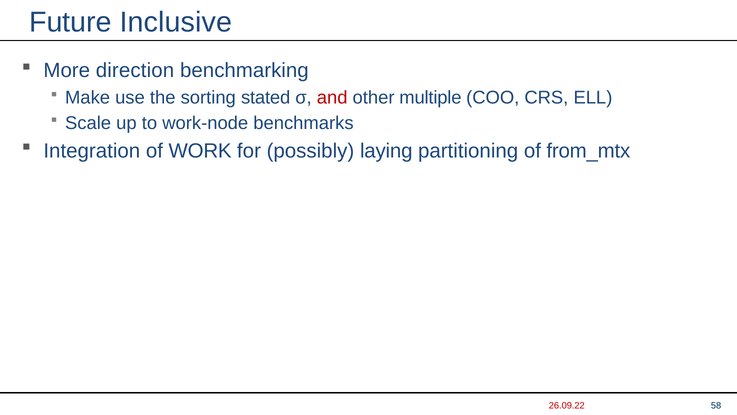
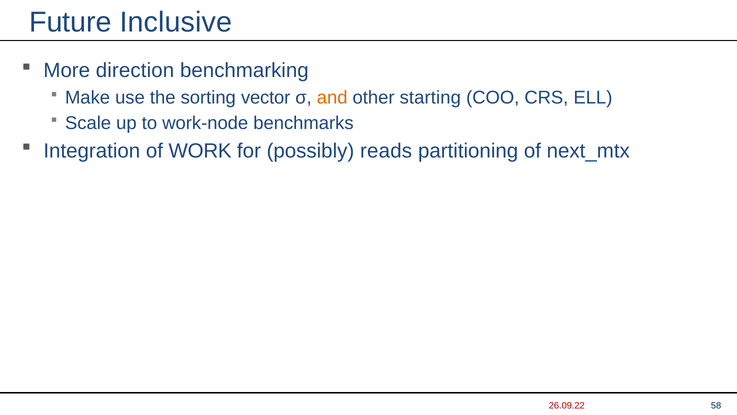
stated: stated -> vector (266, 97)
and colour: red -> orange (332, 97)
multiple: multiple -> starting (430, 97)
laying: laying -> reads (386, 151)
from_mtx: from_mtx -> next_mtx (588, 151)
